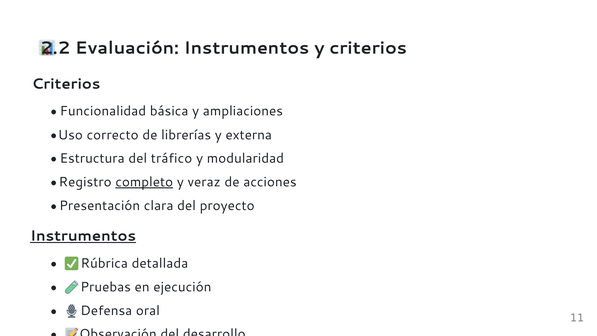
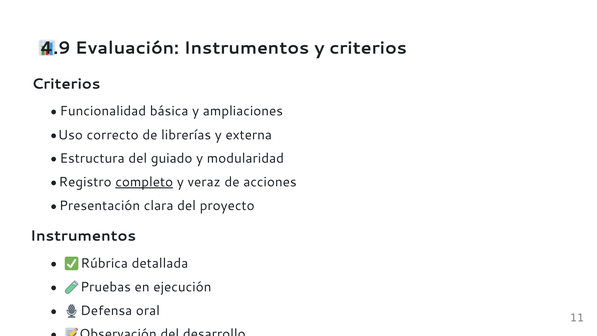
2.2: 2.2 -> 4.9 (56, 48)
tráfico: tráfico -> guiado (172, 158)
Instrumentos underline: present -> none (83, 236)
